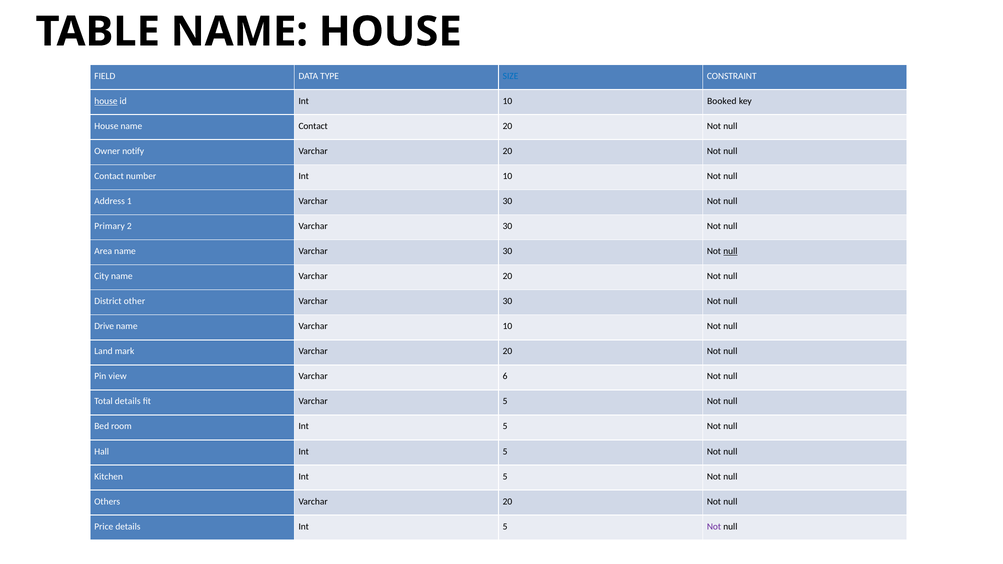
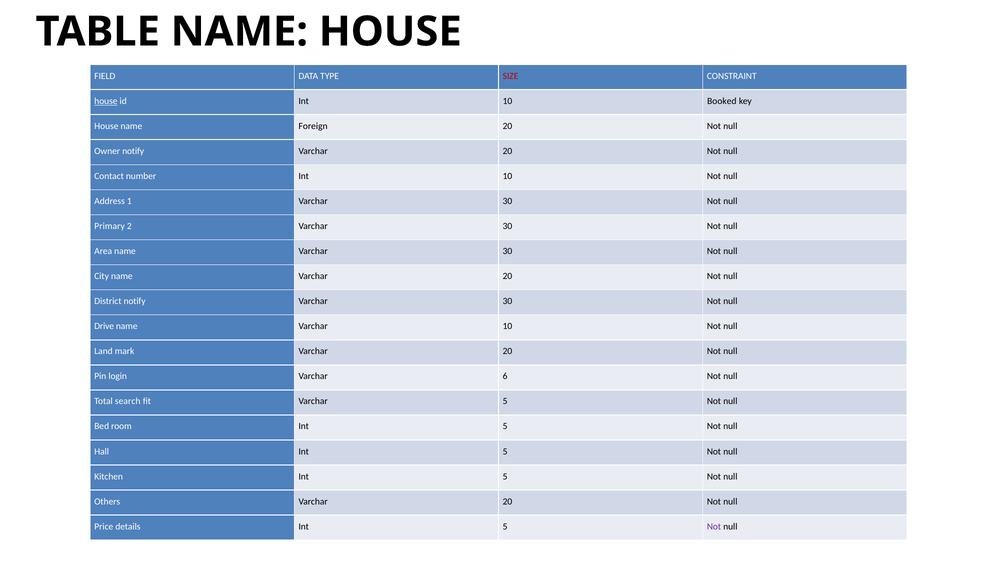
SIZE colour: blue -> red (511, 76)
name Contact: Contact -> Foreign (313, 126)
null underline: present -> none (730, 251)
District other: other -> notify (135, 301)
view: view -> login (118, 376)
Total details: details -> search (128, 402)
